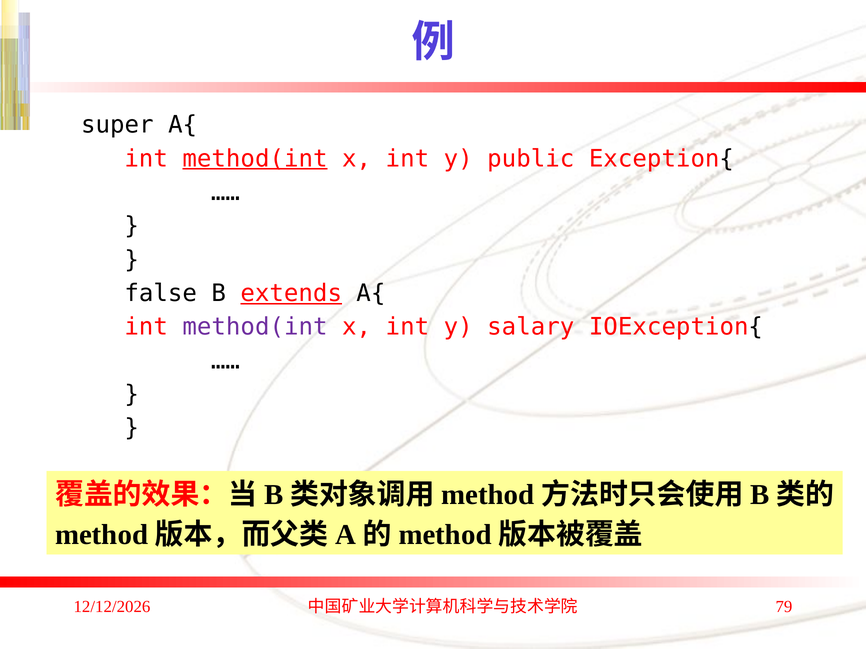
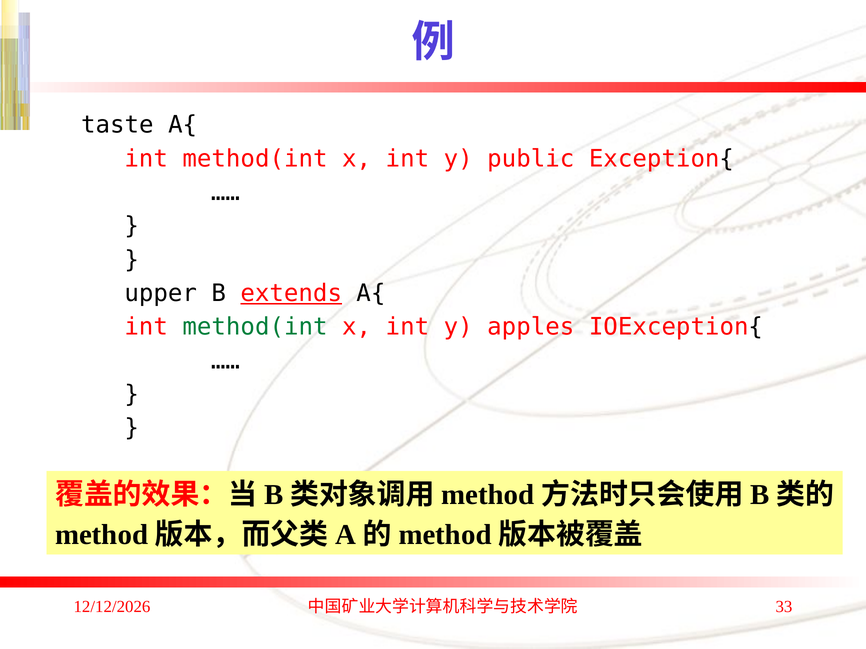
super: super -> taste (117, 125)
method(int underline: present -> none (255, 159)
false: false -> upper (161, 293)
method(int colour: purple -> green (255, 327)
salary: salary -> apples (531, 327)
79: 79 -> 33 (784, 607)
